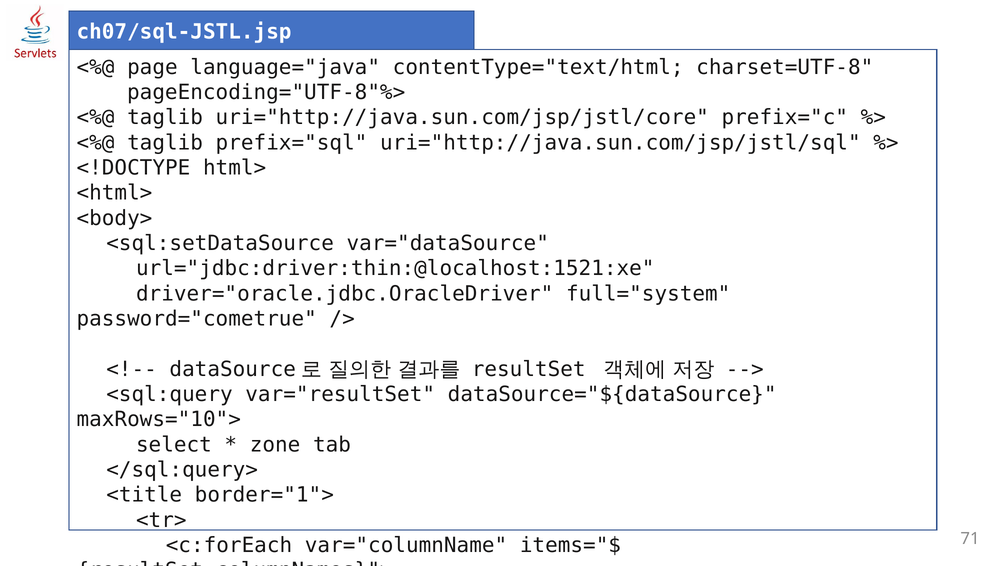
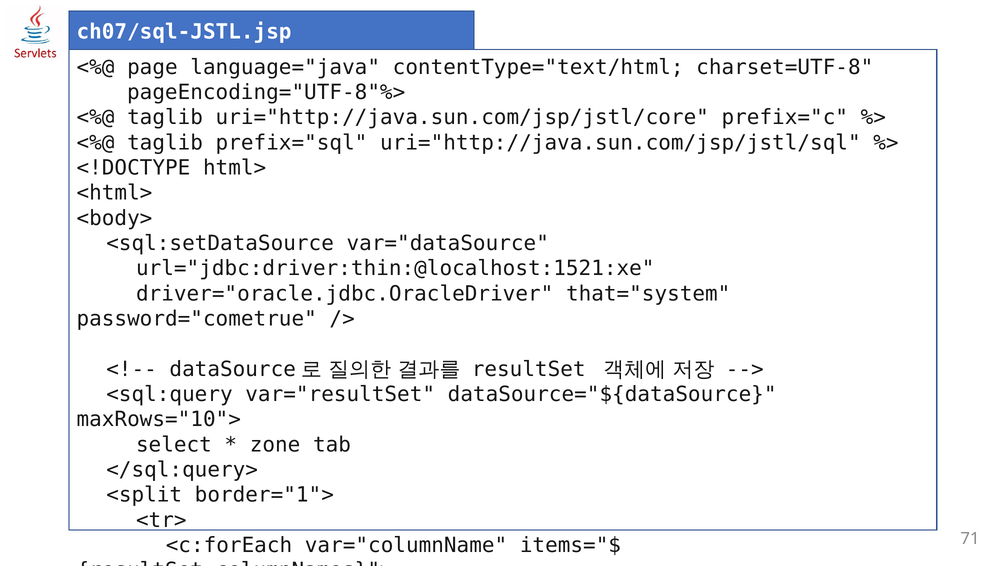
full="system: full="system -> that="system (648, 294)
<title: <title -> <split (144, 495)
